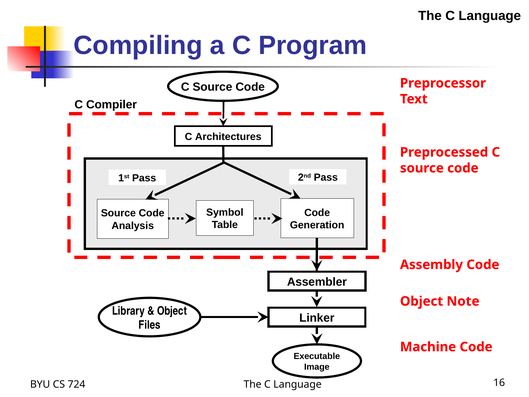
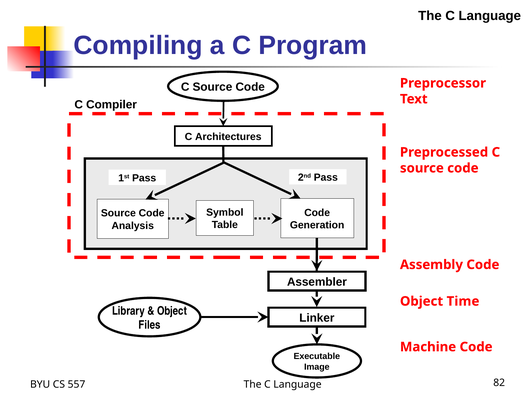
Note: Note -> Time (463, 301)
724: 724 -> 557 (76, 384)
16: 16 -> 82 (499, 383)
